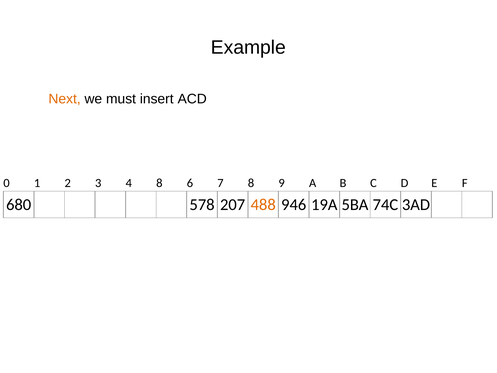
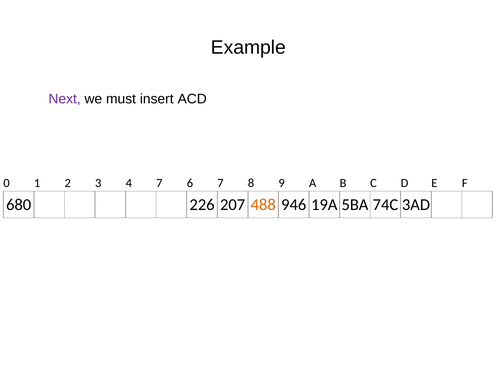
Next colour: orange -> purple (65, 99)
4 8: 8 -> 7 (159, 183)
578: 578 -> 226 (202, 204)
